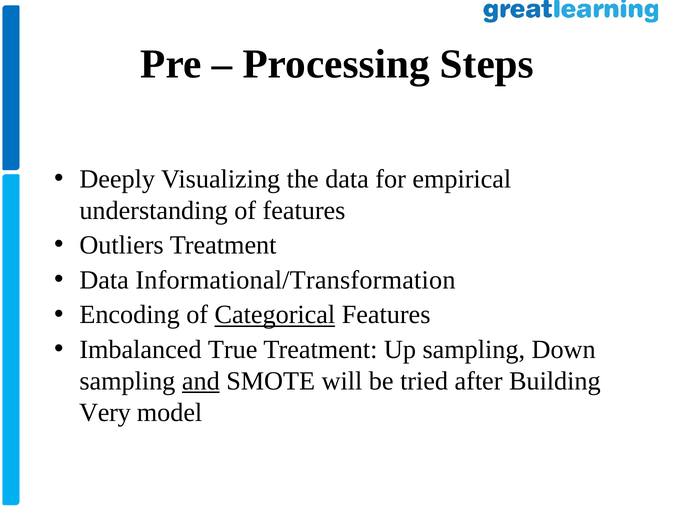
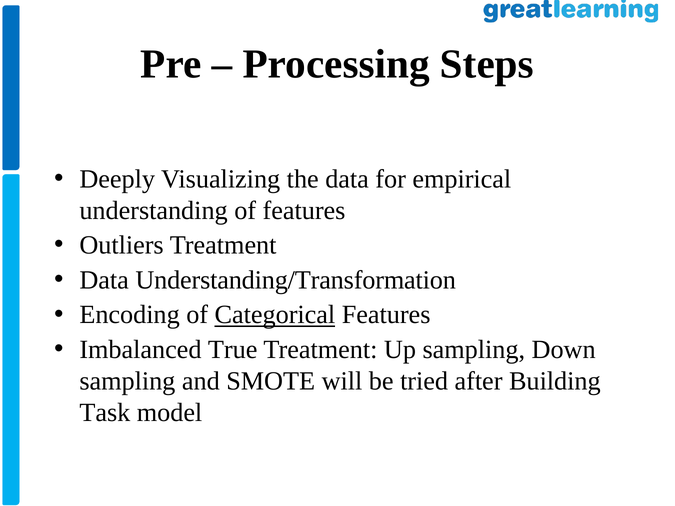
Informational/Transformation: Informational/Transformation -> Understanding/Transformation (296, 280)
and underline: present -> none (201, 381)
Very: Very -> Task (105, 413)
